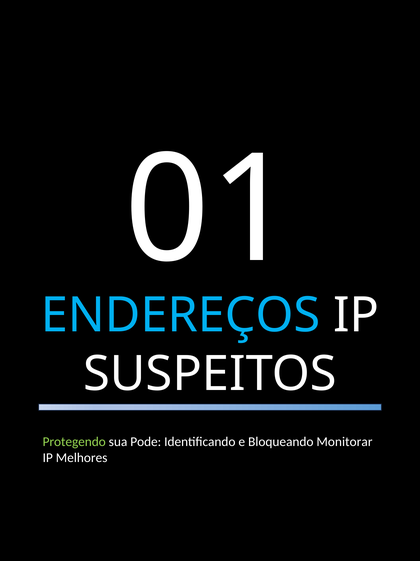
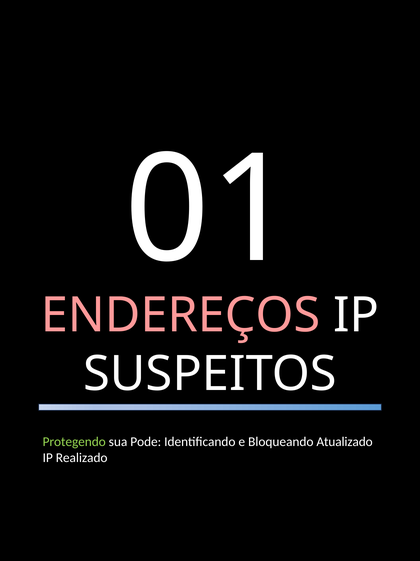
ENDEREÇOS colour: light blue -> pink (181, 315)
Monitorar: Monitorar -> Atualizado (345, 441)
Melhores: Melhores -> Realizado (82, 457)
